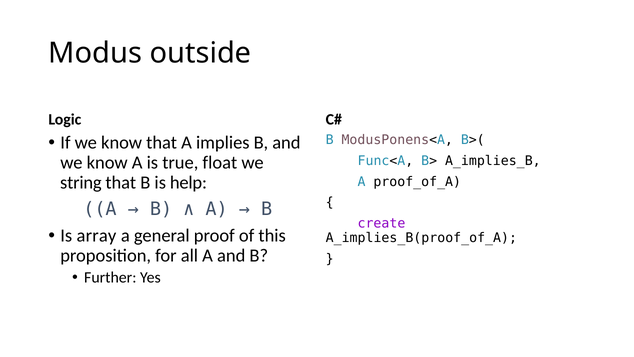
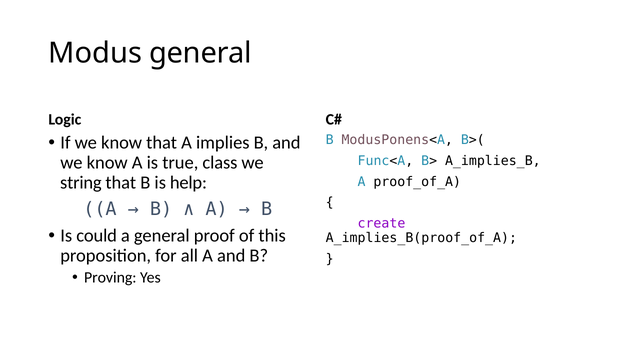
Modus outside: outside -> general (201, 53)
float: float -> class (220, 162)
array: array -> could (97, 235)
Further: Further -> Proving (110, 277)
